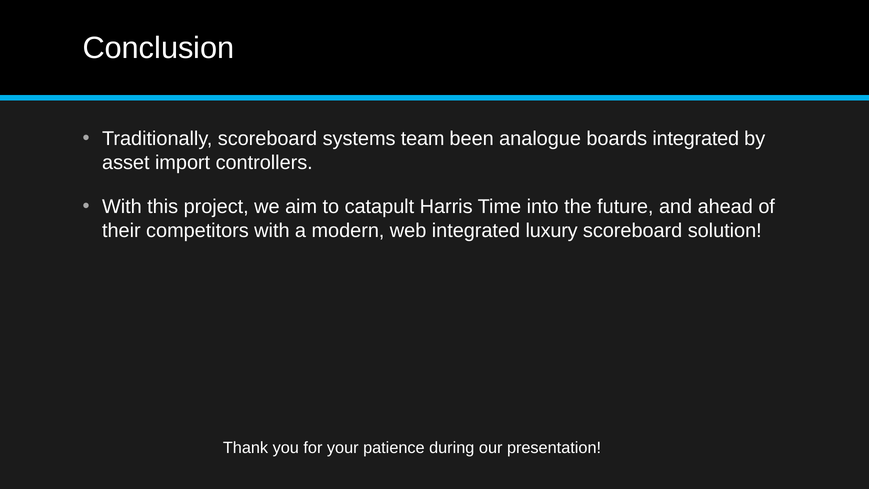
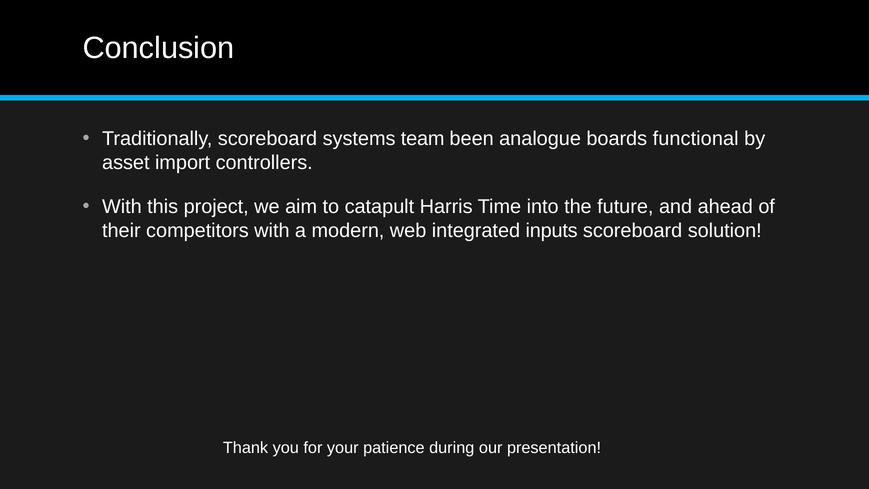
boards integrated: integrated -> functional (696, 139)
luxury: luxury -> inputs (552, 230)
